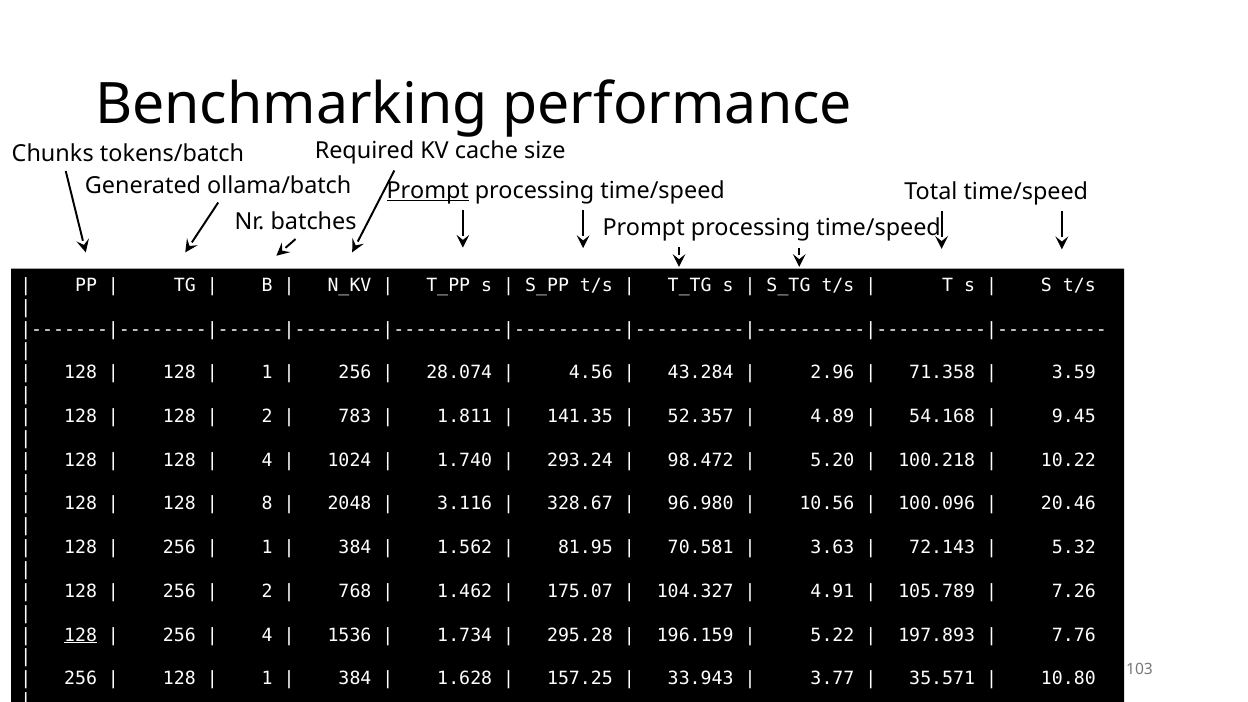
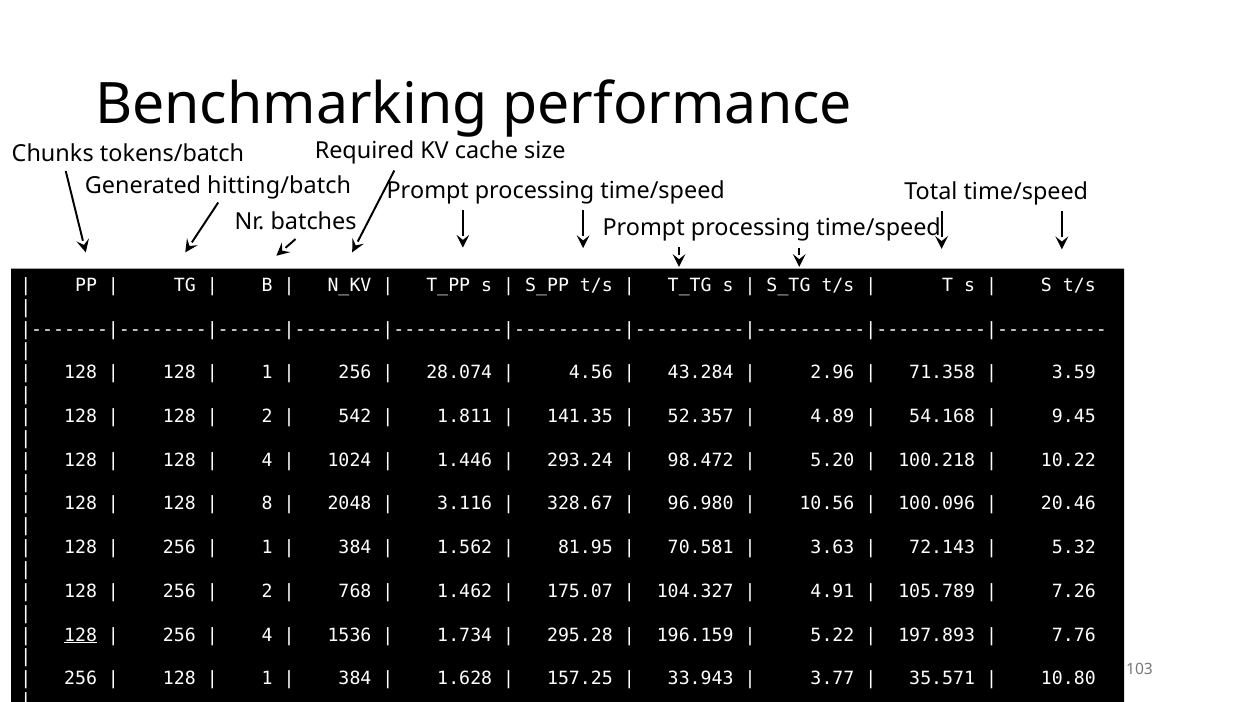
ollama/batch: ollama/batch -> hitting/batch (279, 185)
Prompt underline: present -> none (428, 190)
783: 783 -> 542 (355, 416)
1.740: 1.740 -> 1.446 (465, 460)
